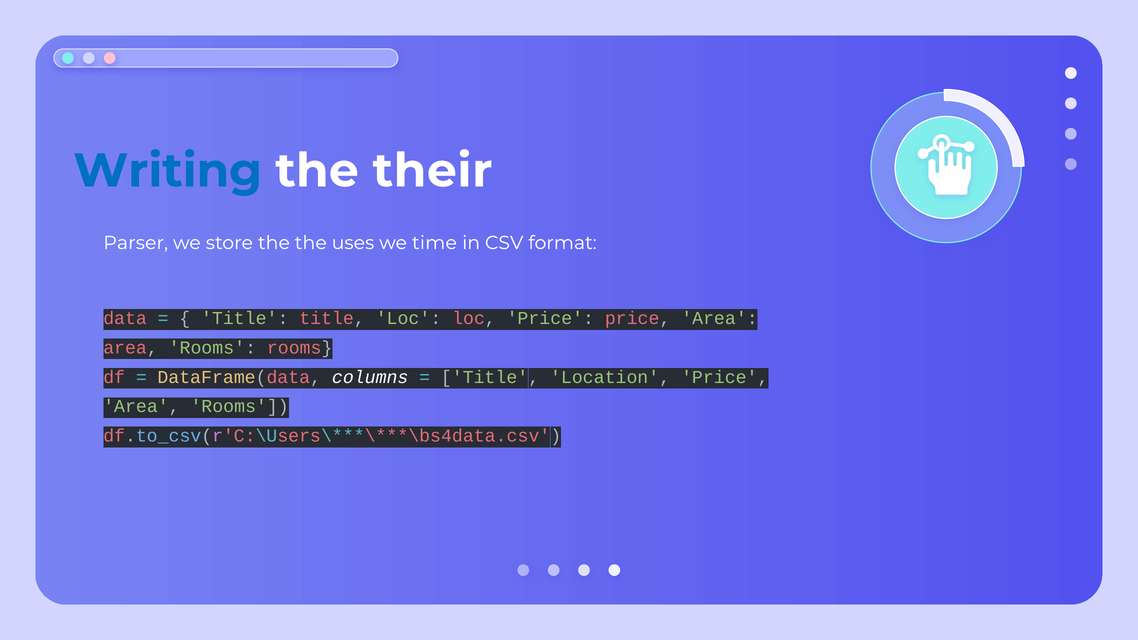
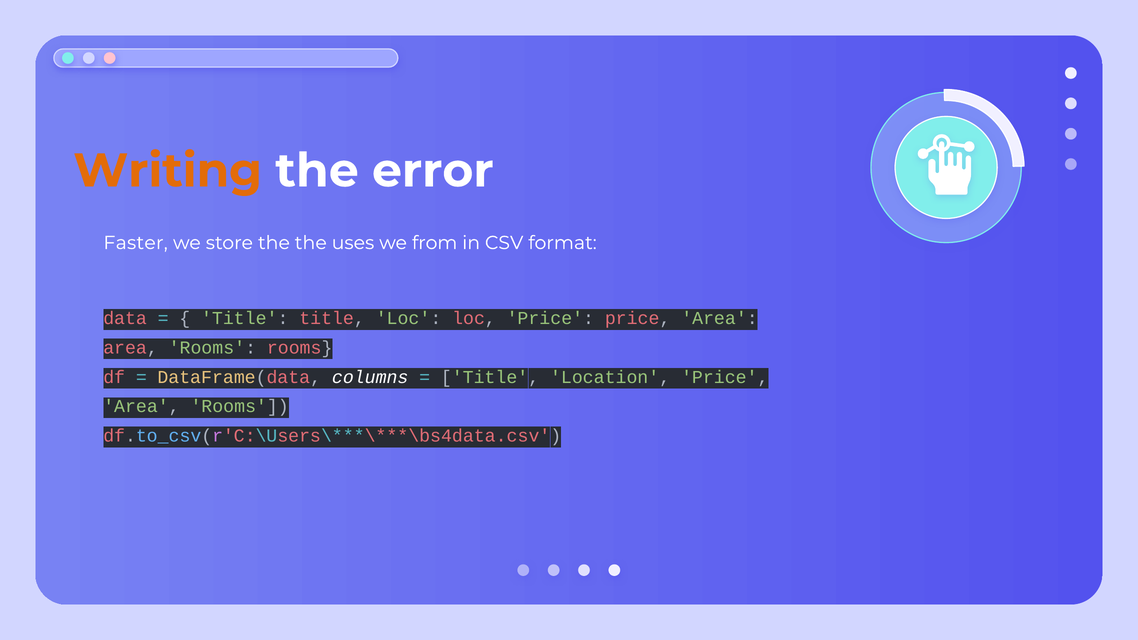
Writing colour: blue -> orange (168, 171)
their: their -> error (433, 171)
Parser: Parser -> Faster (136, 243)
time: time -> from (435, 243)
